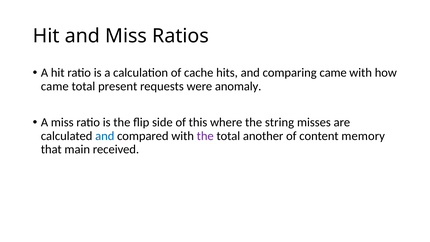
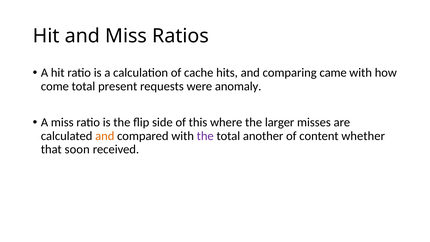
came: came -> come (55, 86)
string: string -> larger (280, 122)
and colour: blue -> orange (105, 136)
memory: memory -> whether (363, 136)
main: main -> soon (77, 149)
